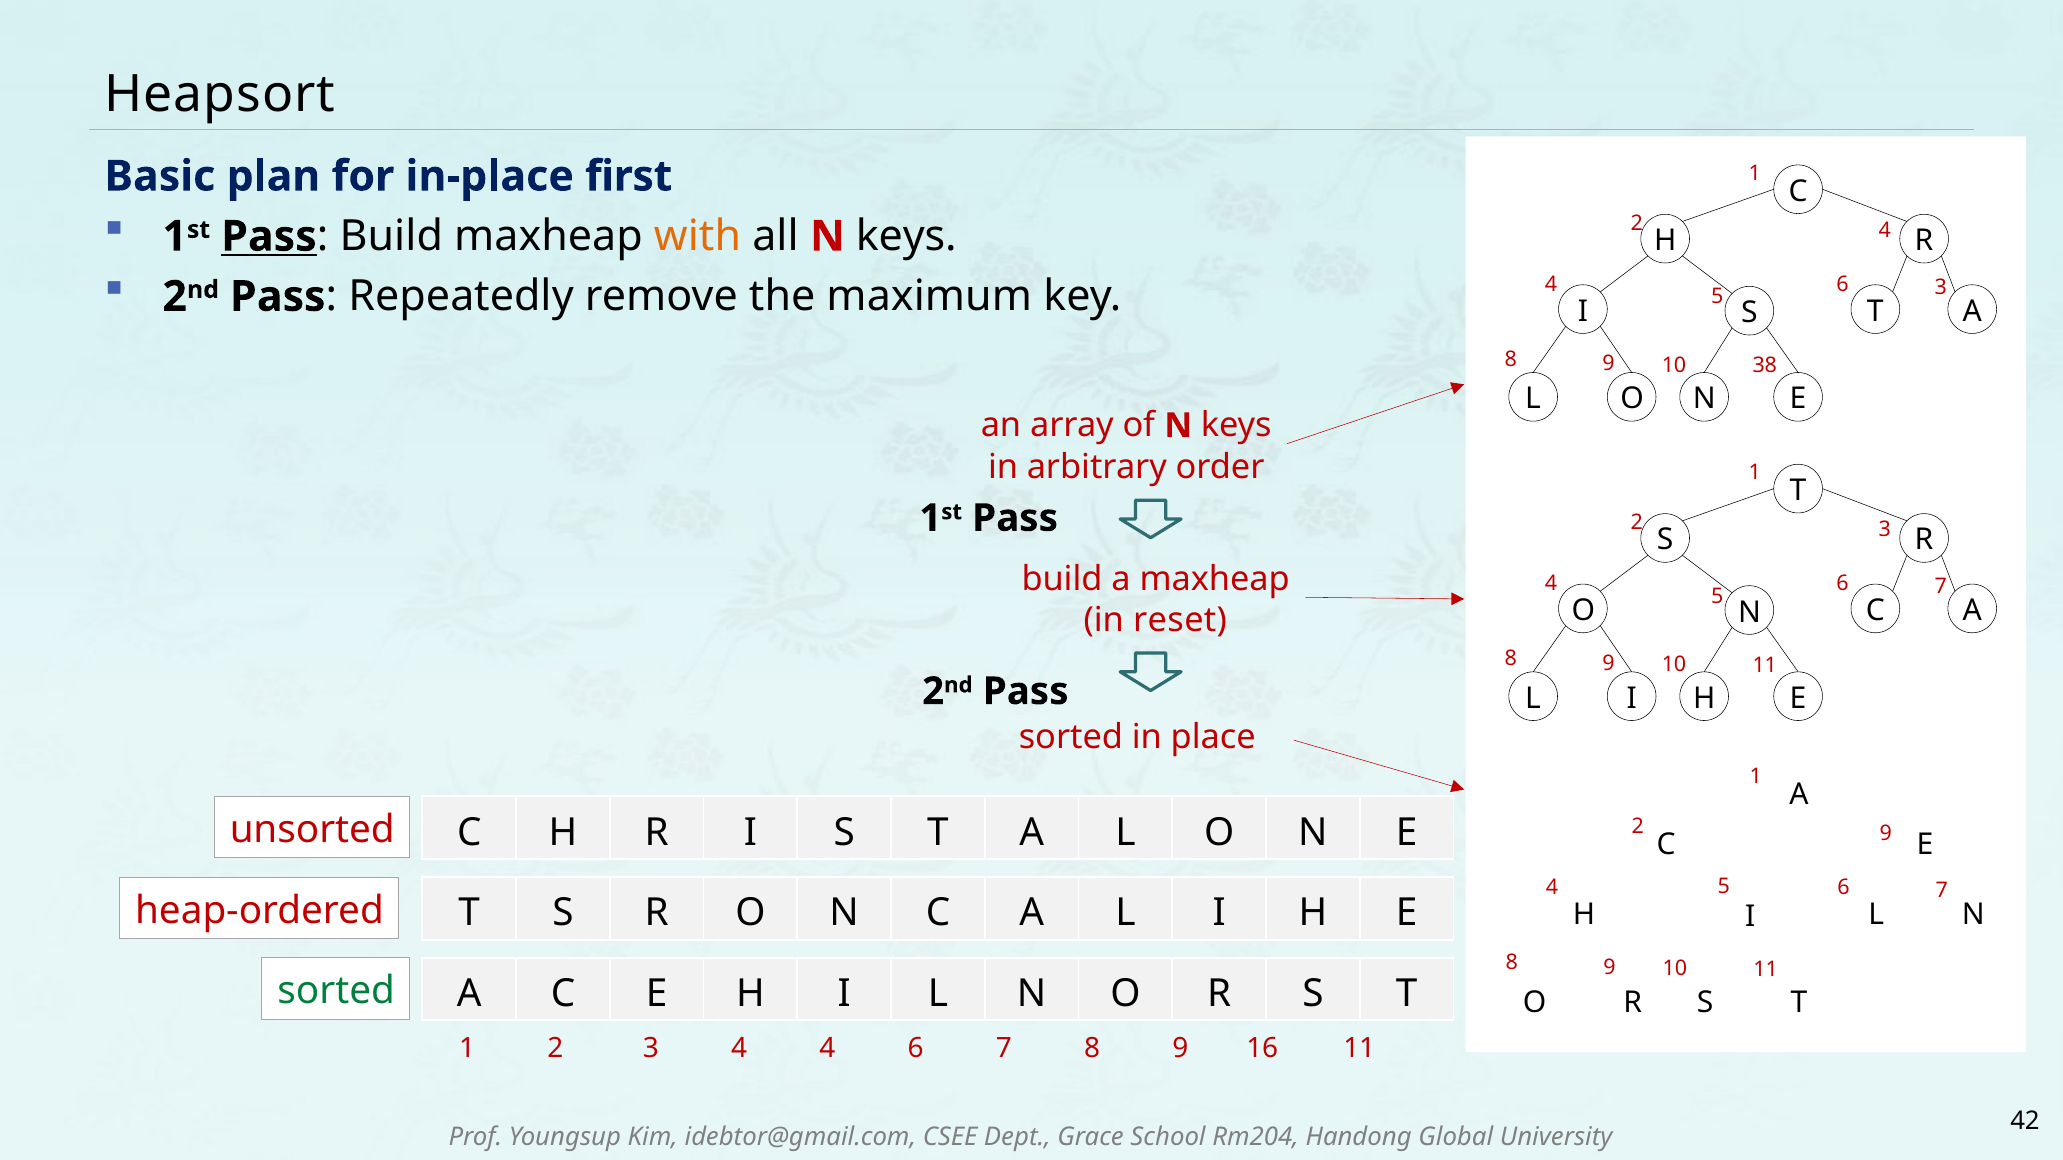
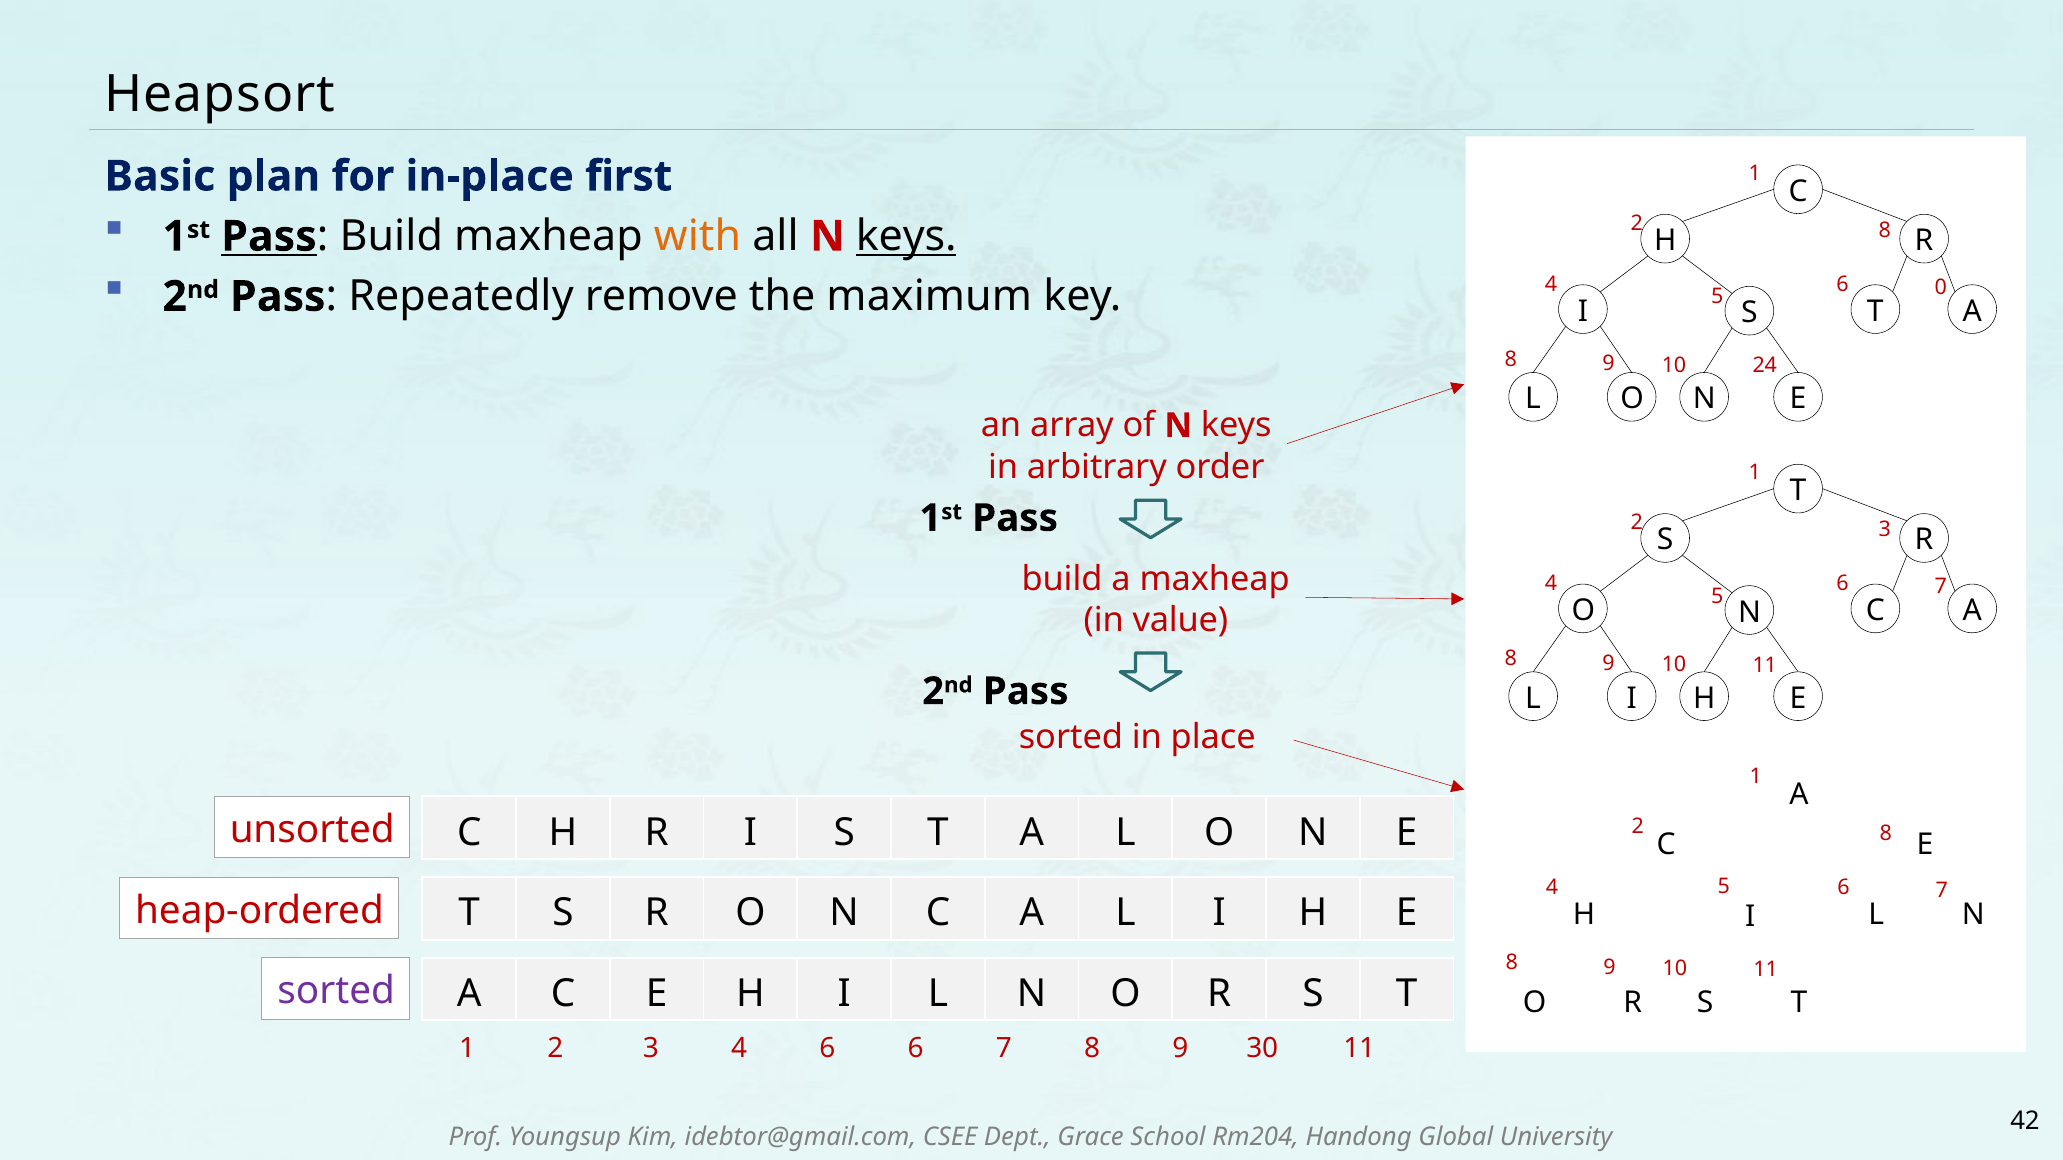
keys underline: none -> present (906, 237)
4: 4 -> 8 (1885, 230)
4 3: 3 -> 0 (1941, 287)
38: 38 -> 24 (1765, 366)
reset: reset -> value (1180, 621)
9: 9 -> 8 (1886, 834)
sorted colour: green -> purple (336, 991)
4 4: 4 -> 6 (827, 1048)
16: 16 -> 30 (1262, 1048)
